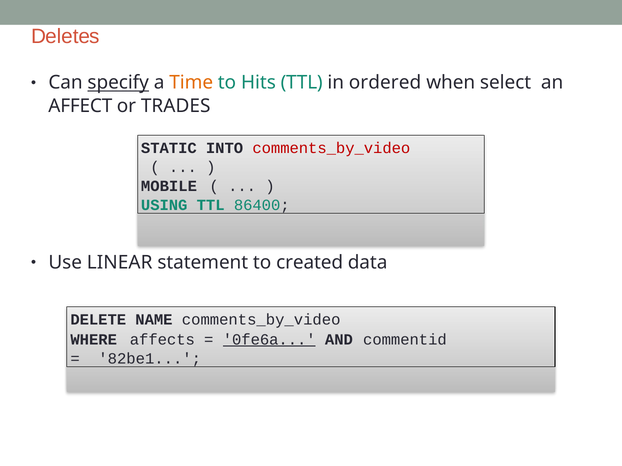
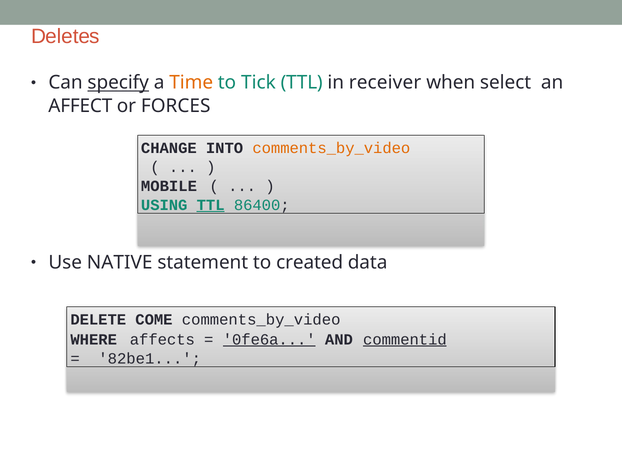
Hits: Hits -> Tick (258, 83)
ordered: ordered -> receiver (385, 83)
TRADES: TRADES -> FORCES (176, 106)
STATIC: STATIC -> CHANGE (169, 148)
comments_by_video colour: red -> orange (331, 148)
TTL underline: none -> present (211, 205)
LINEAR: LINEAR -> NATIVE (120, 263)
NAME: NAME -> COME (154, 320)
commentid underline: none -> present (405, 340)
